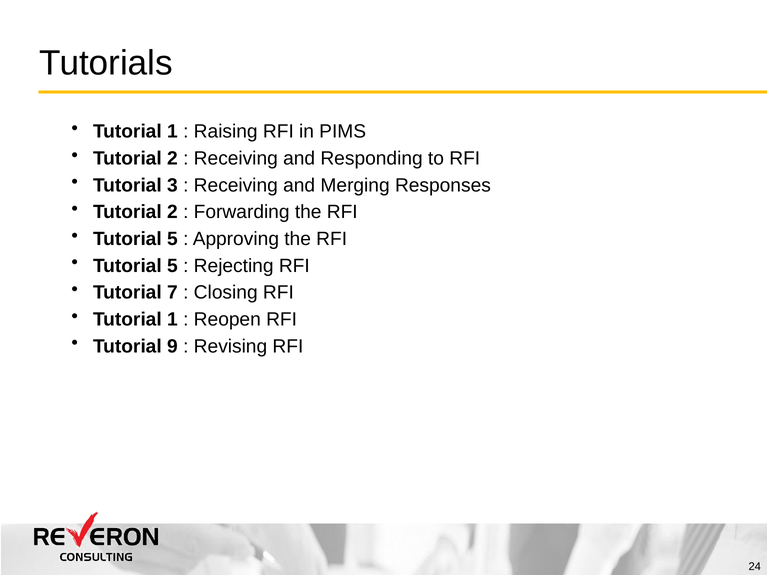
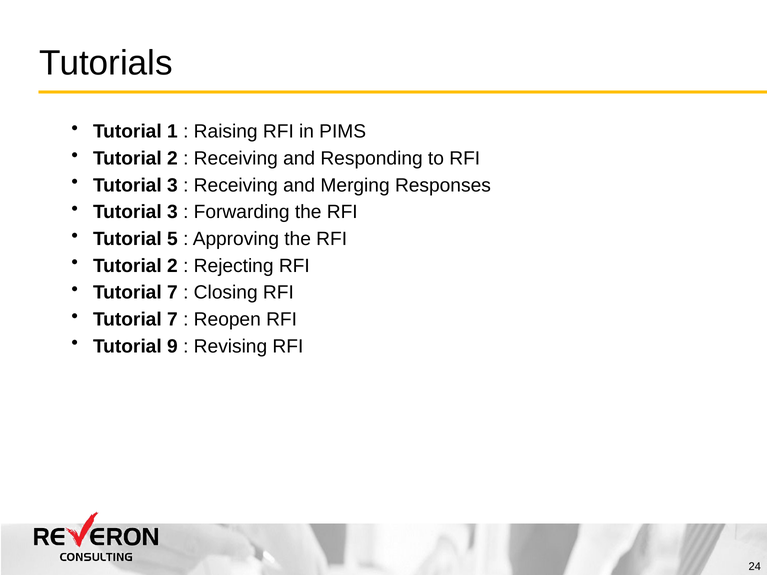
2: 2 -> 3 (172, 212)
5: 5 -> 2 (172, 266)
1: 1 -> 7 (172, 320)
